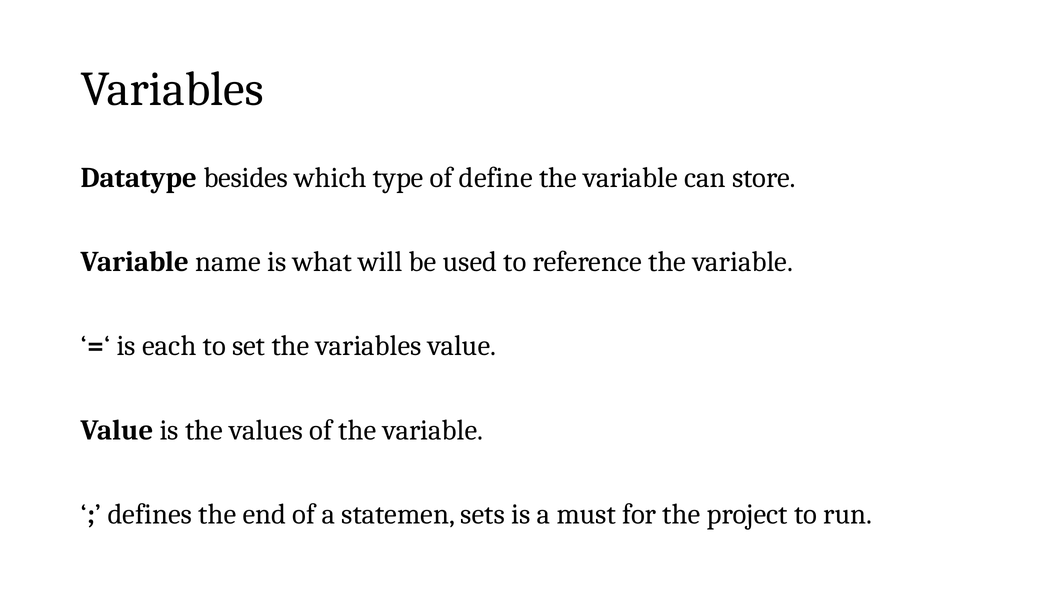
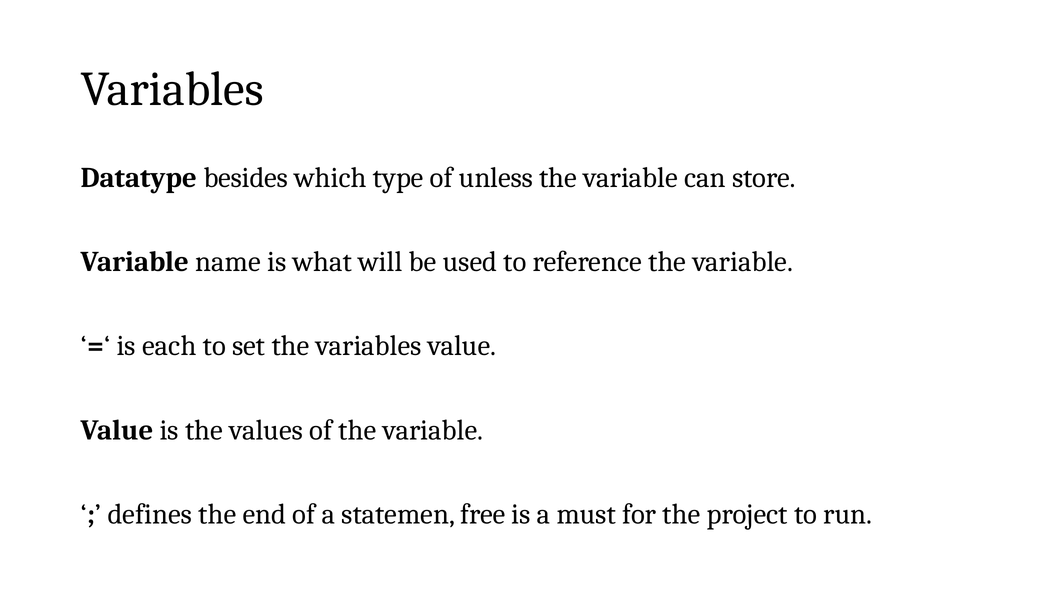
define: define -> unless (496, 178)
sets: sets -> free (483, 514)
